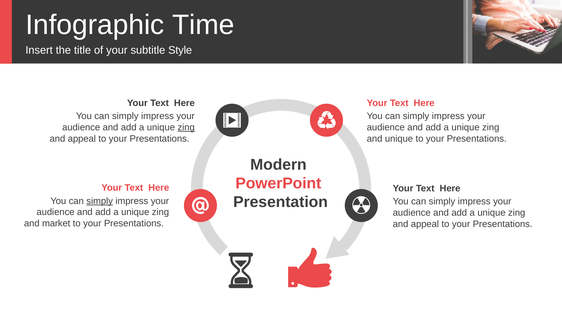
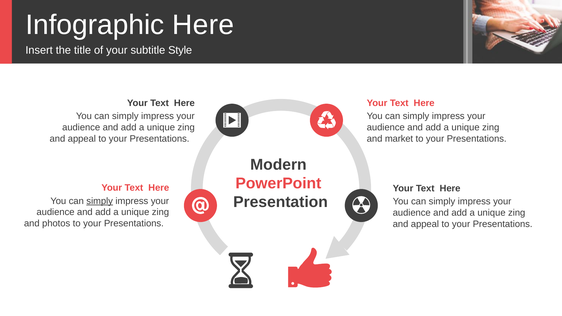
Infographic Time: Time -> Here (203, 25)
zing underline: present -> none (186, 127)
and unique: unique -> market (399, 139)
market: market -> photos (56, 223)
